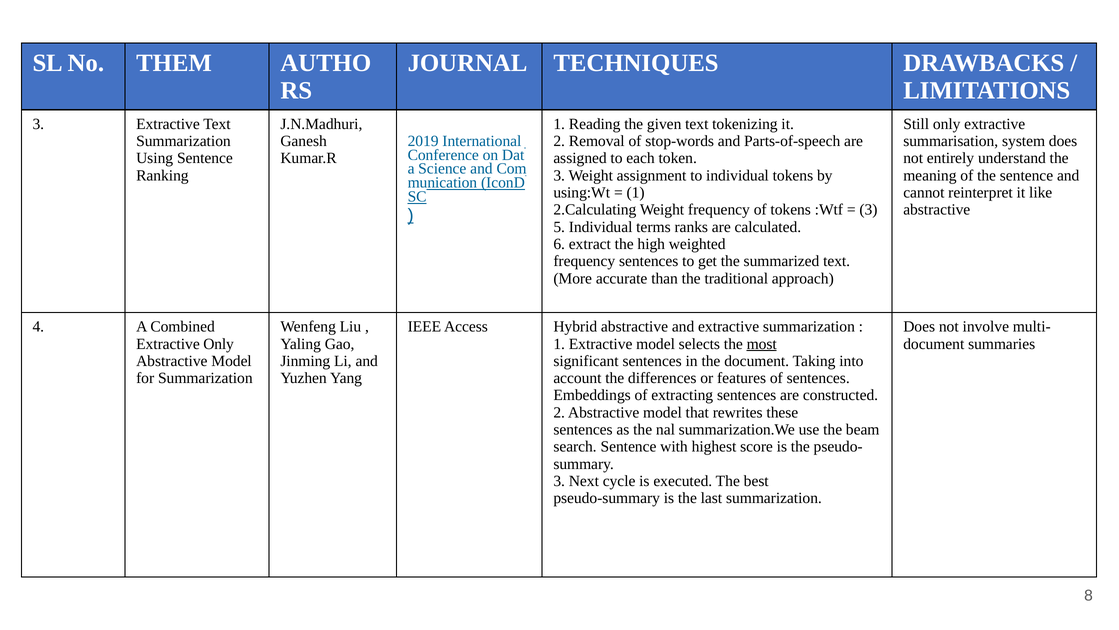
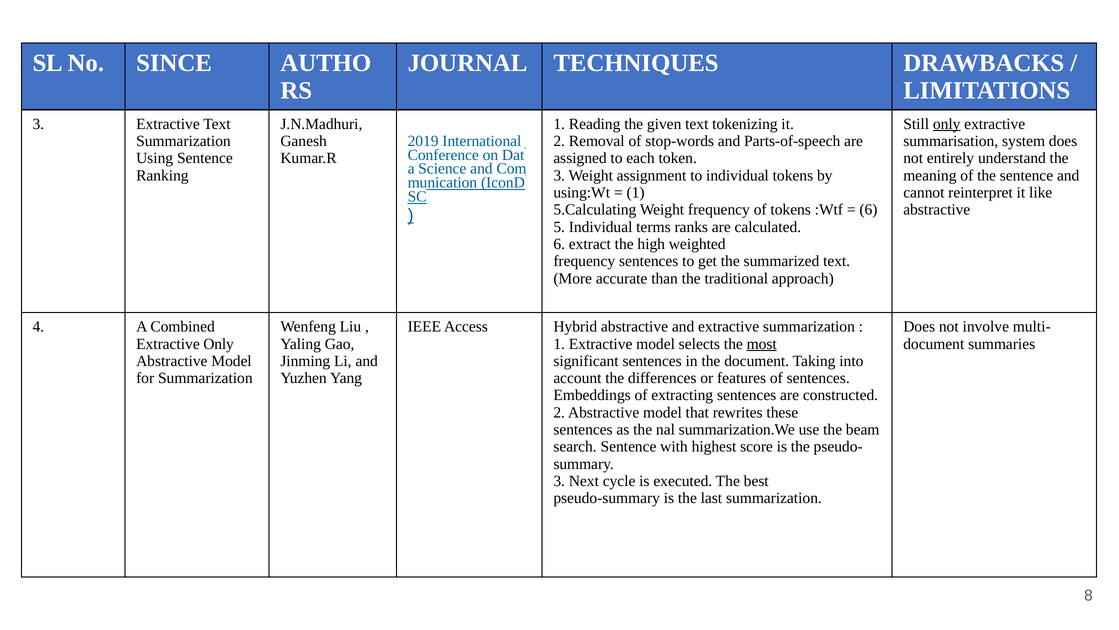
THEM: THEM -> SINCE (174, 63)
only underline: none -> present (947, 124)
2.Calculating: 2.Calculating -> 5.Calculating (595, 210)
3: 3 -> 6 (868, 210)
